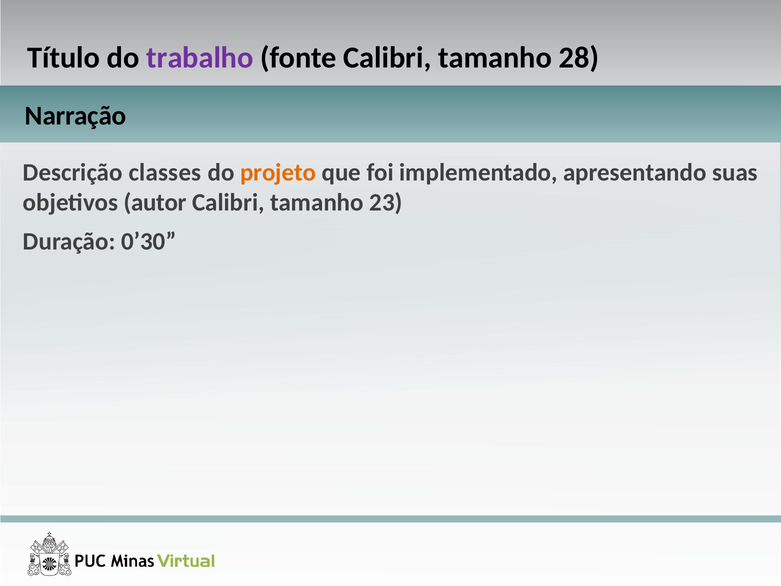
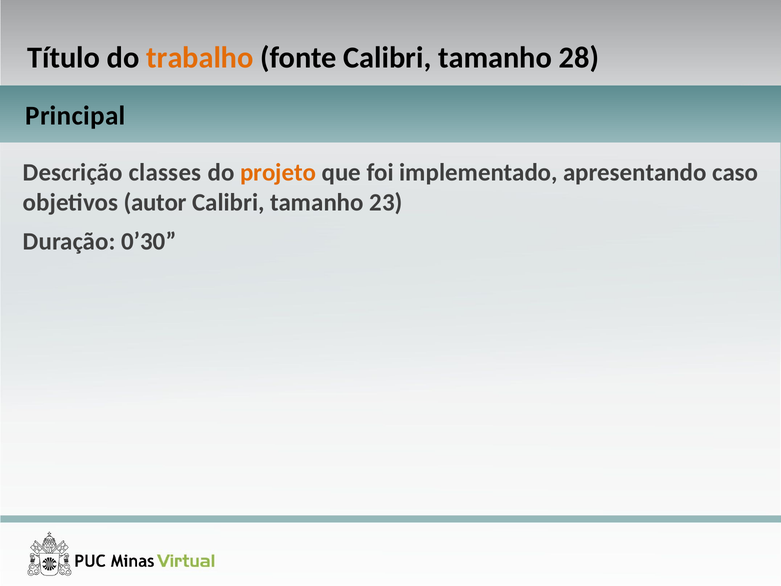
trabalho colour: purple -> orange (200, 58)
Narração: Narração -> Principal (75, 116)
suas: suas -> caso (735, 172)
